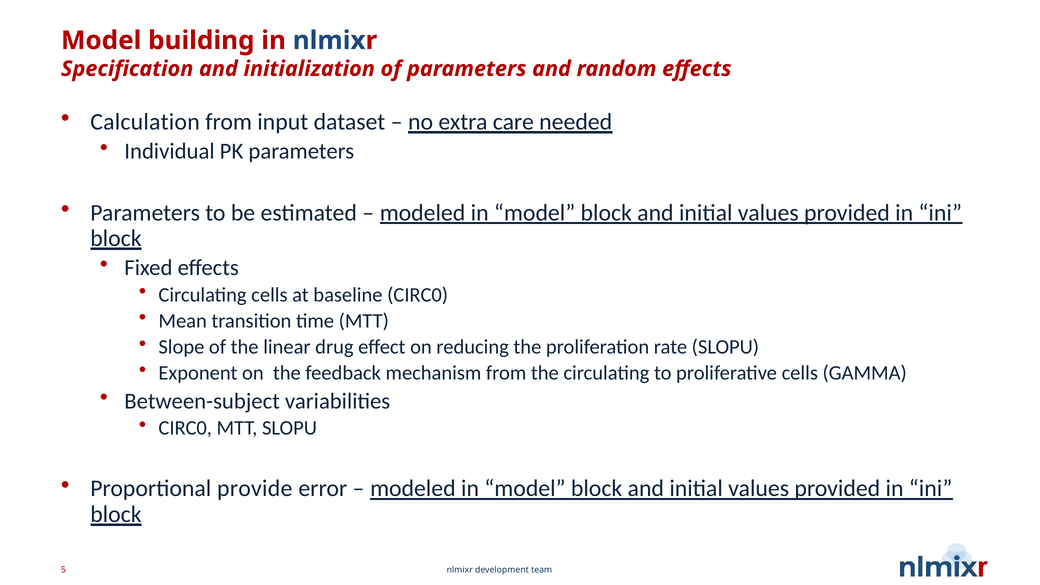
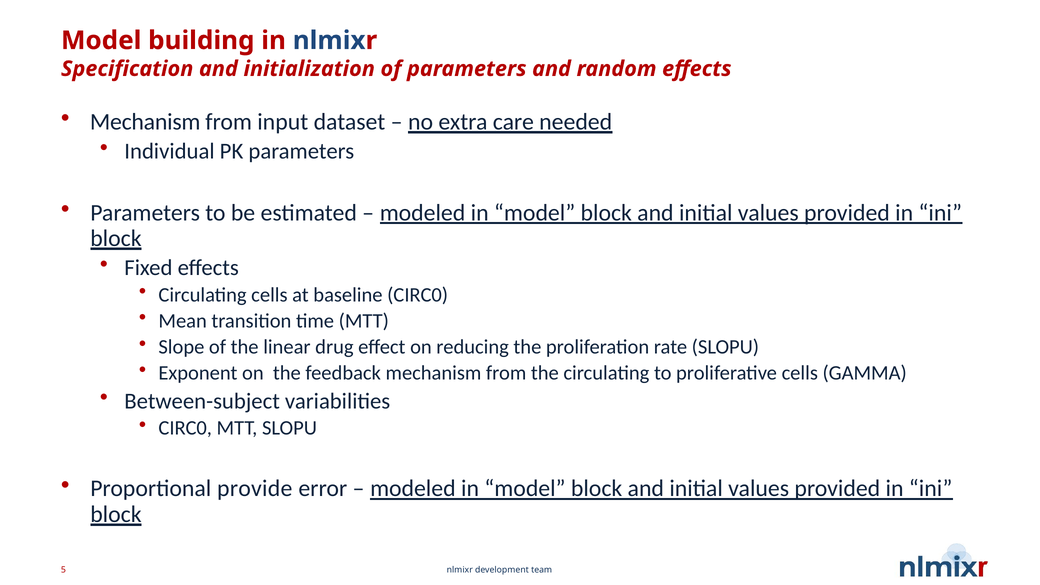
Calculation: Calculation -> Mechanism (145, 122)
